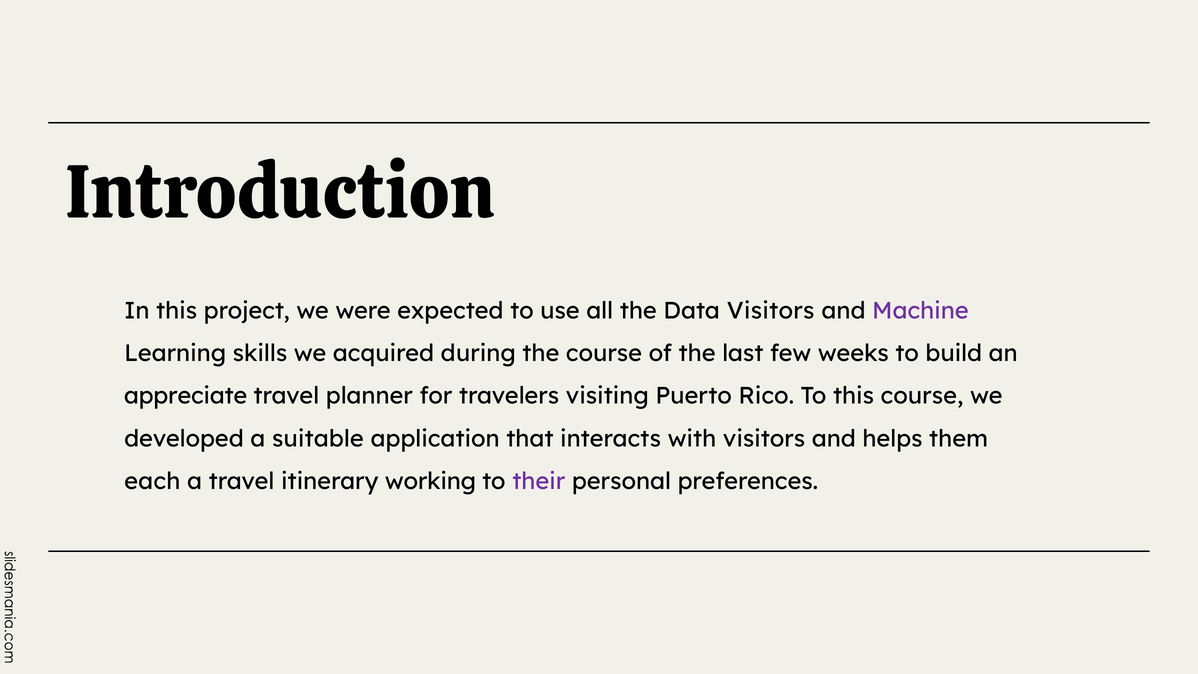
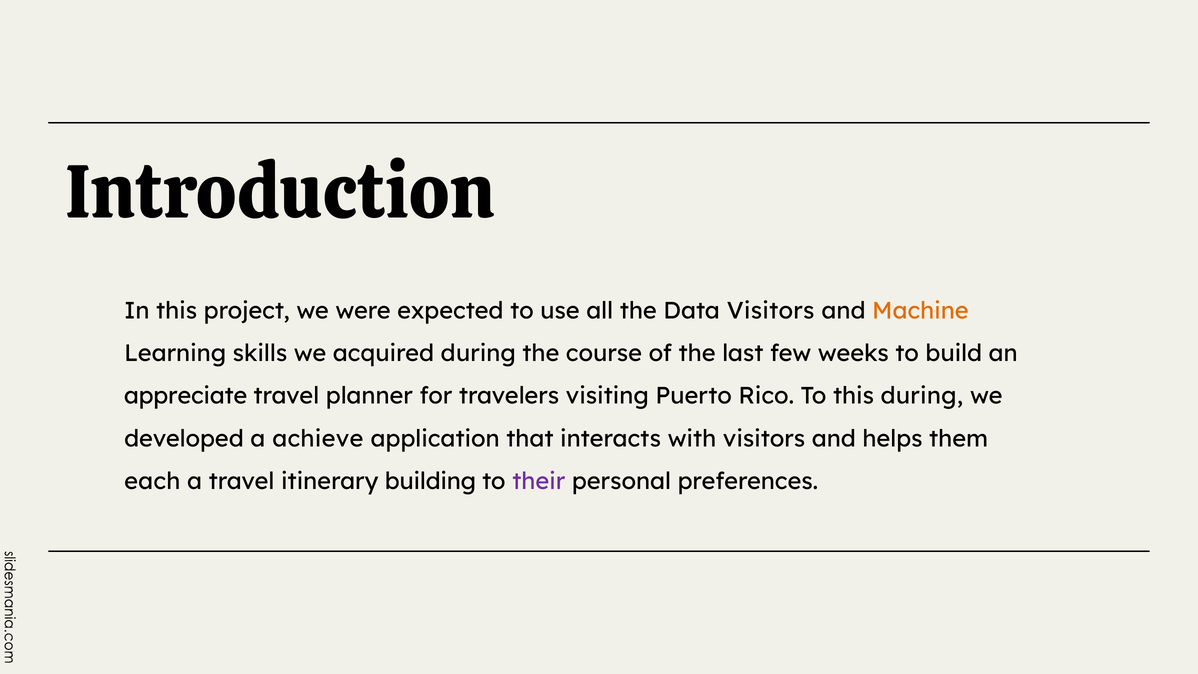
Machine colour: purple -> orange (920, 311)
this course: course -> during (922, 396)
suitable: suitable -> achieve (318, 439)
working: working -> building (430, 481)
